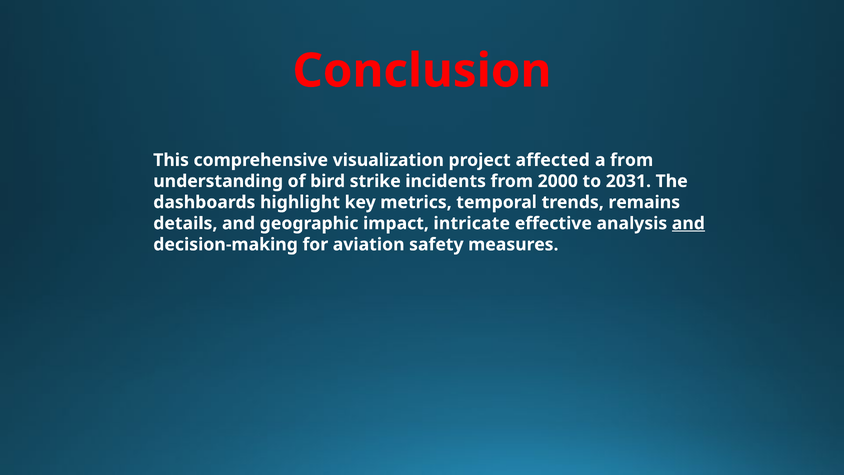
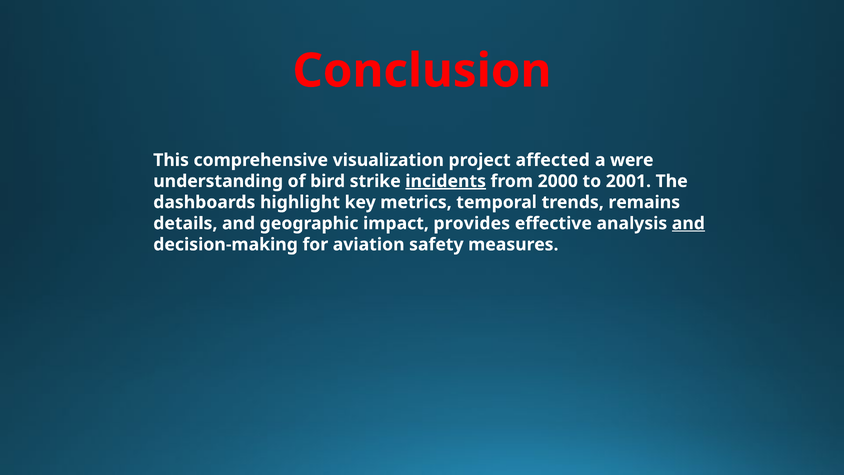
a from: from -> were (632, 160)
incidents underline: none -> present (446, 181)
2031: 2031 -> 2001 (628, 181)
intricate: intricate -> provides (472, 223)
